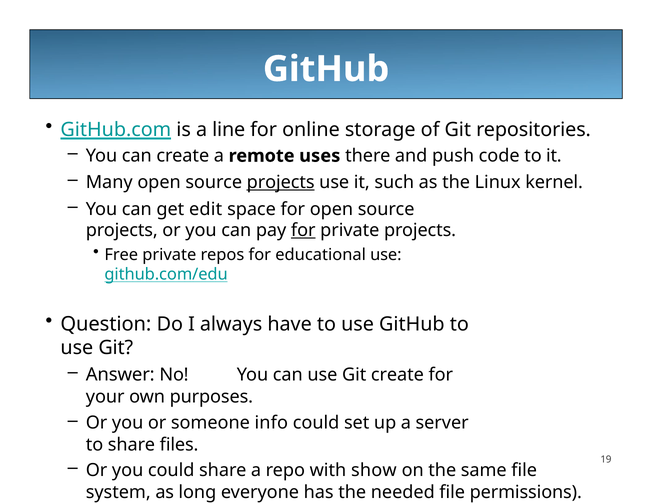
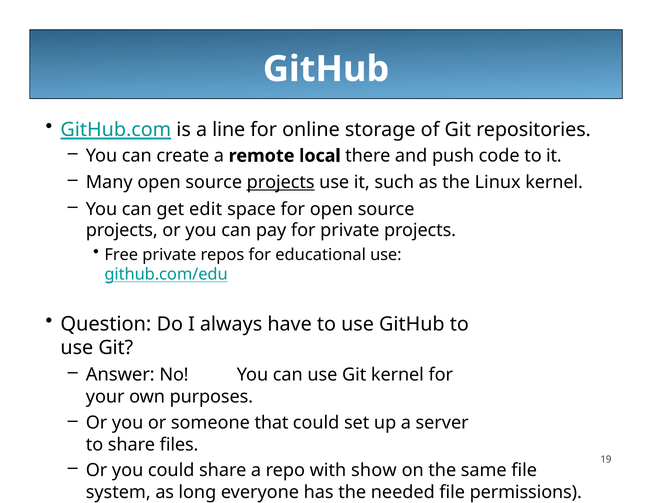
uses: uses -> local (320, 156)
for underline: present -> none (303, 231)
Git create: create -> kernel (397, 376)
info: info -> that (271, 424)
